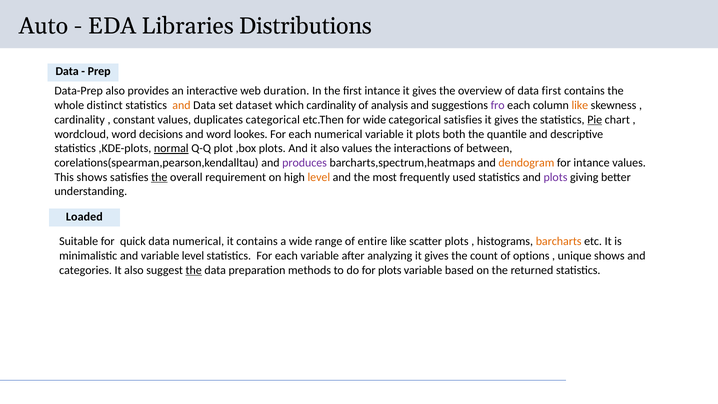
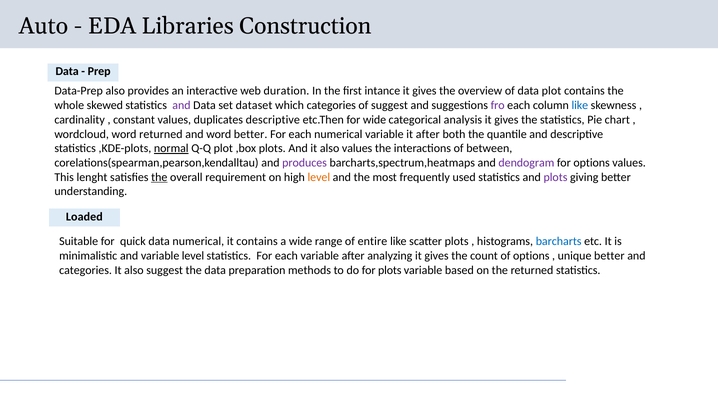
Distributions: Distributions -> Construction (305, 26)
data first: first -> plot (552, 91)
distinct: distinct -> skewed (105, 105)
and colour: orange -> purple (181, 105)
which cardinality: cardinality -> categories (331, 105)
of analysis: analysis -> suggest (390, 105)
like colour: orange -> blue (580, 105)
duplicates categorical: categorical -> descriptive (273, 120)
categorical satisfies: satisfies -> analysis (463, 120)
Pie underline: present -> none (595, 120)
word decisions: decisions -> returned (161, 134)
word lookes: lookes -> better (251, 134)
it plots: plots -> after (428, 134)
dendogram colour: orange -> purple (526, 163)
for intance: intance -> options (592, 163)
This shows: shows -> lenght (92, 177)
barcharts colour: orange -> blue (559, 241)
unique shows: shows -> better (609, 256)
the underline: present -> none (194, 270)
